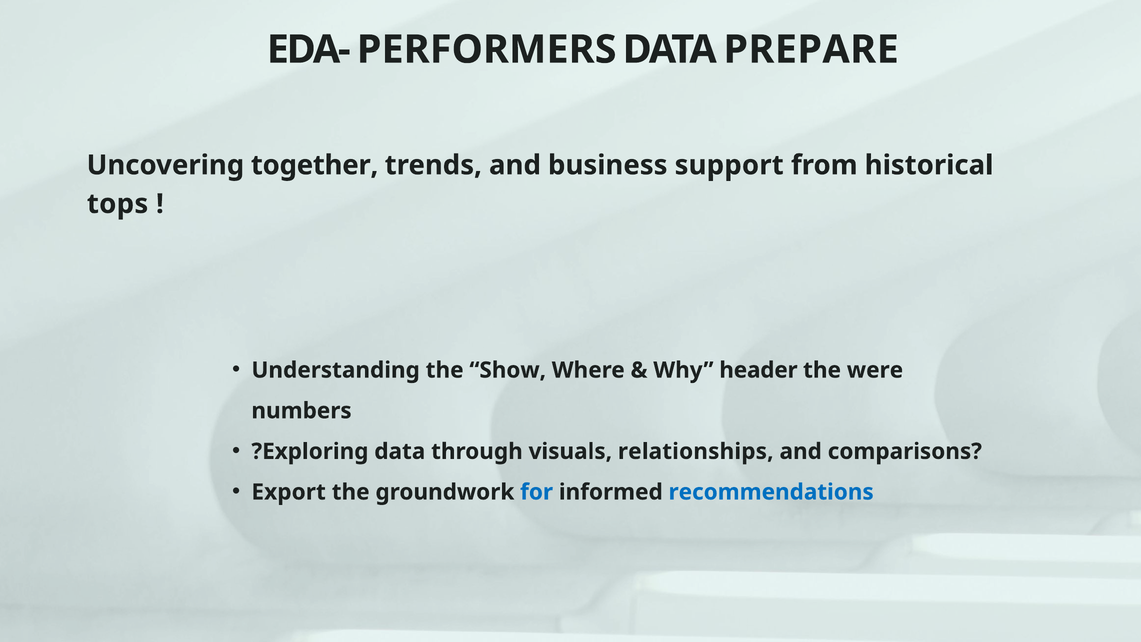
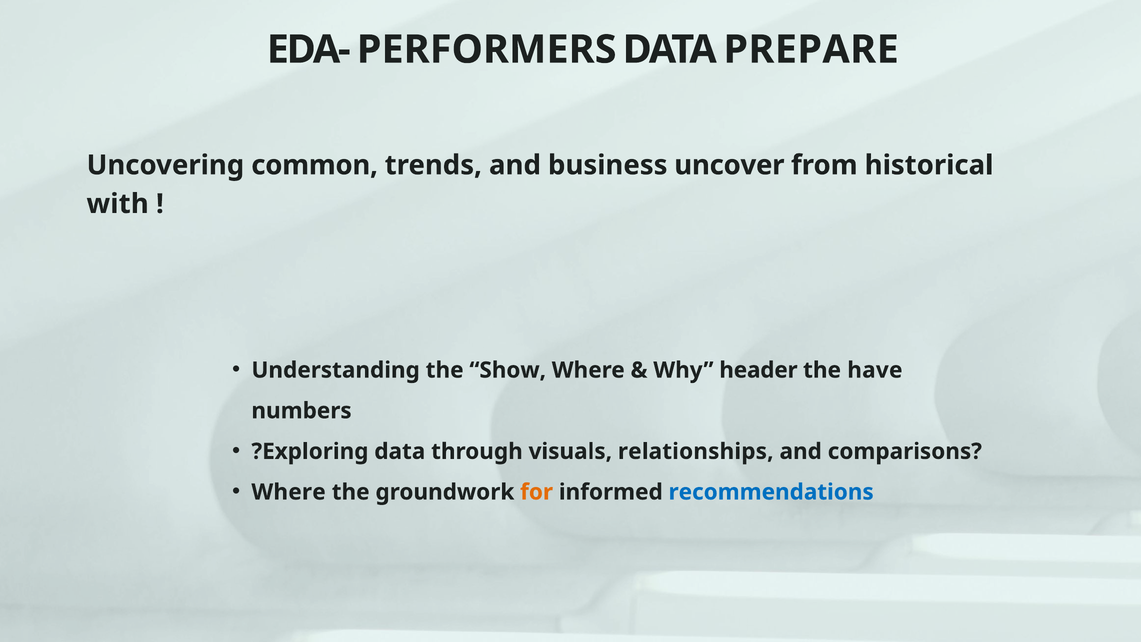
together: together -> common (315, 165)
support: support -> uncover (729, 165)
tops: tops -> with (118, 204)
were: were -> have (875, 370)
Export: Export -> Where (289, 492)
for colour: blue -> orange (537, 492)
